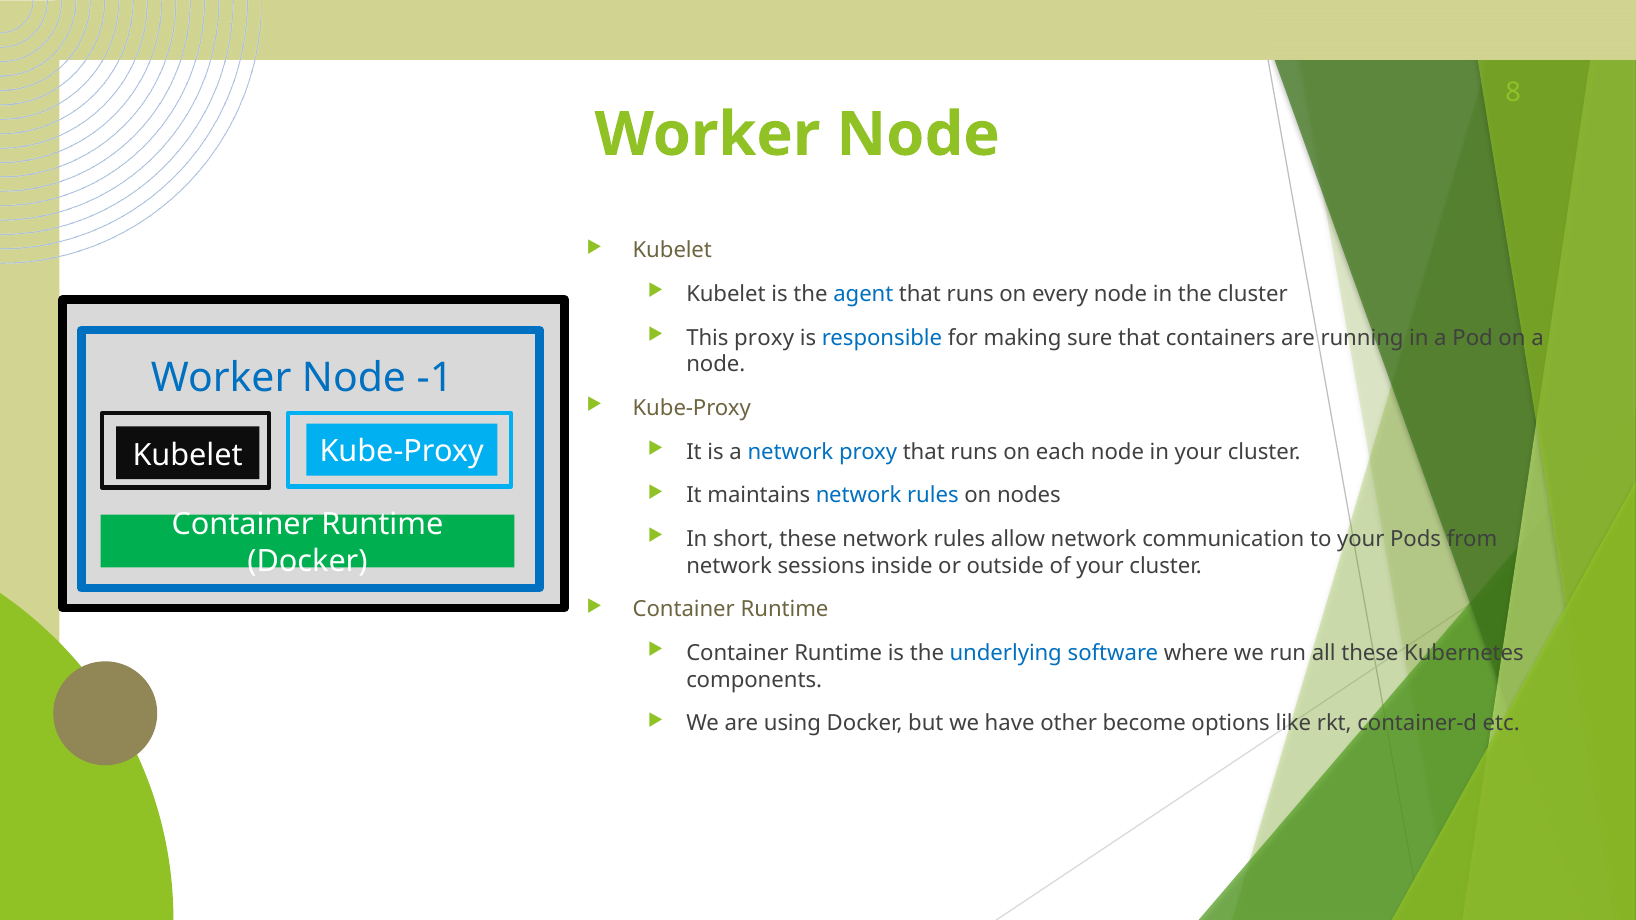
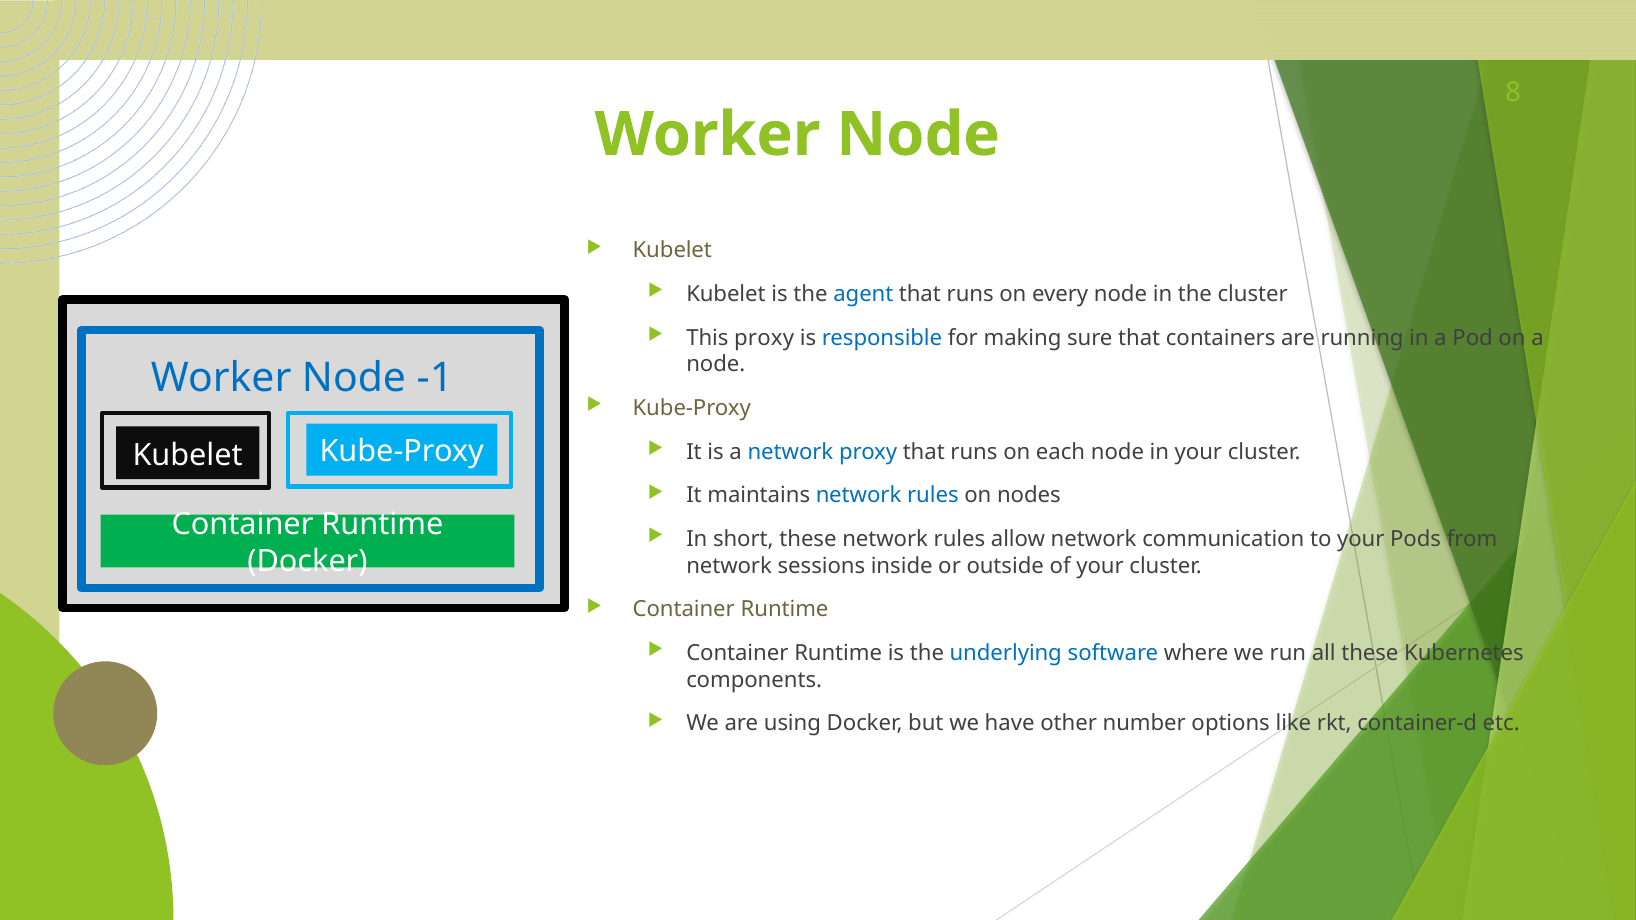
become: become -> number (1144, 724)
